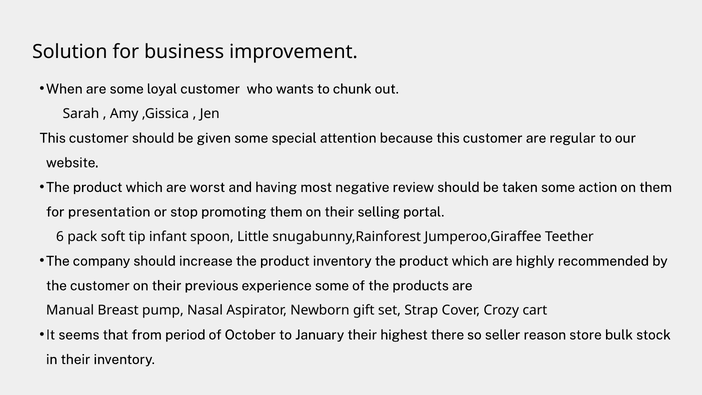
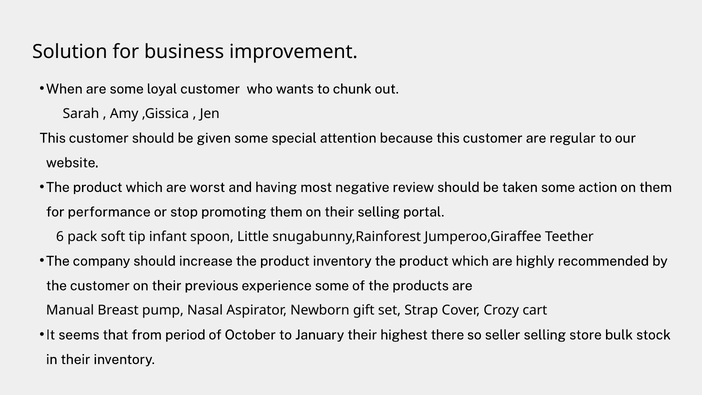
presentation: presentation -> performance (109, 212)
seller reason: reason -> selling (545, 335)
